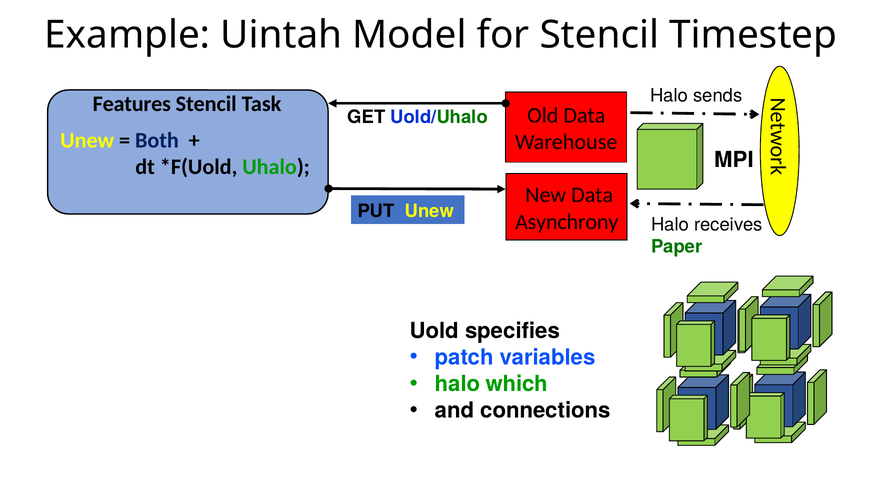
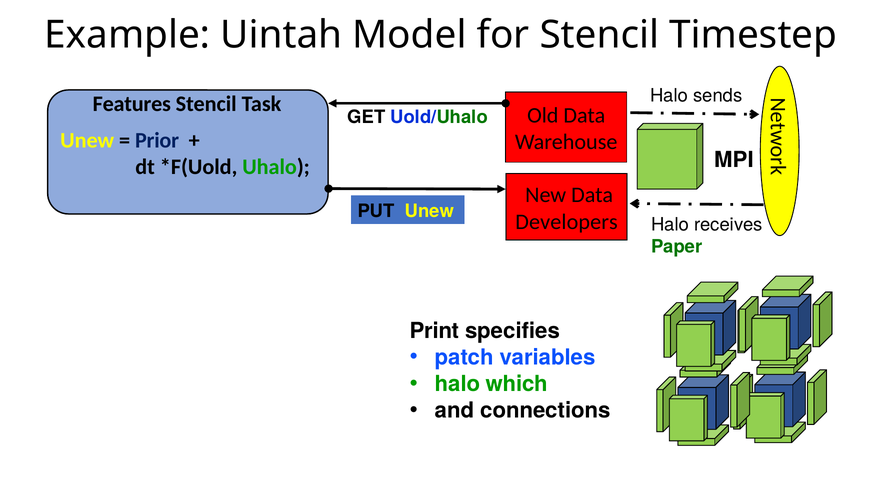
Both: Both -> Prior (157, 140)
Asynchrony: Asynchrony -> Developers (567, 222)
Uold: Uold -> Print (434, 331)
